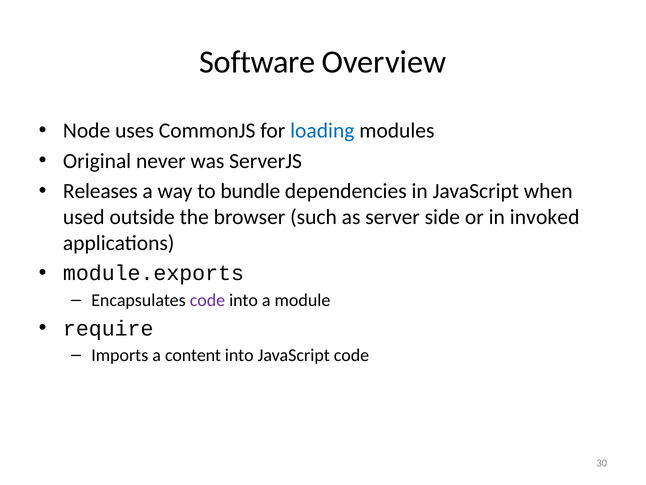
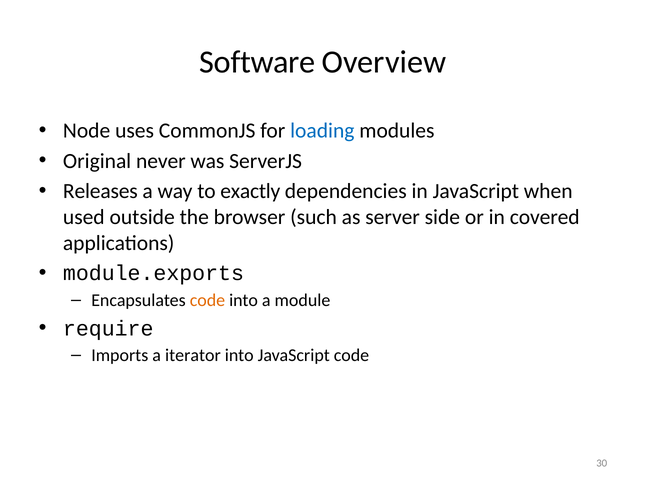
bundle: bundle -> exactly (250, 191)
invoked: invoked -> covered (545, 217)
code colour: purple -> orange (207, 300)
content: content -> iterator (193, 355)
